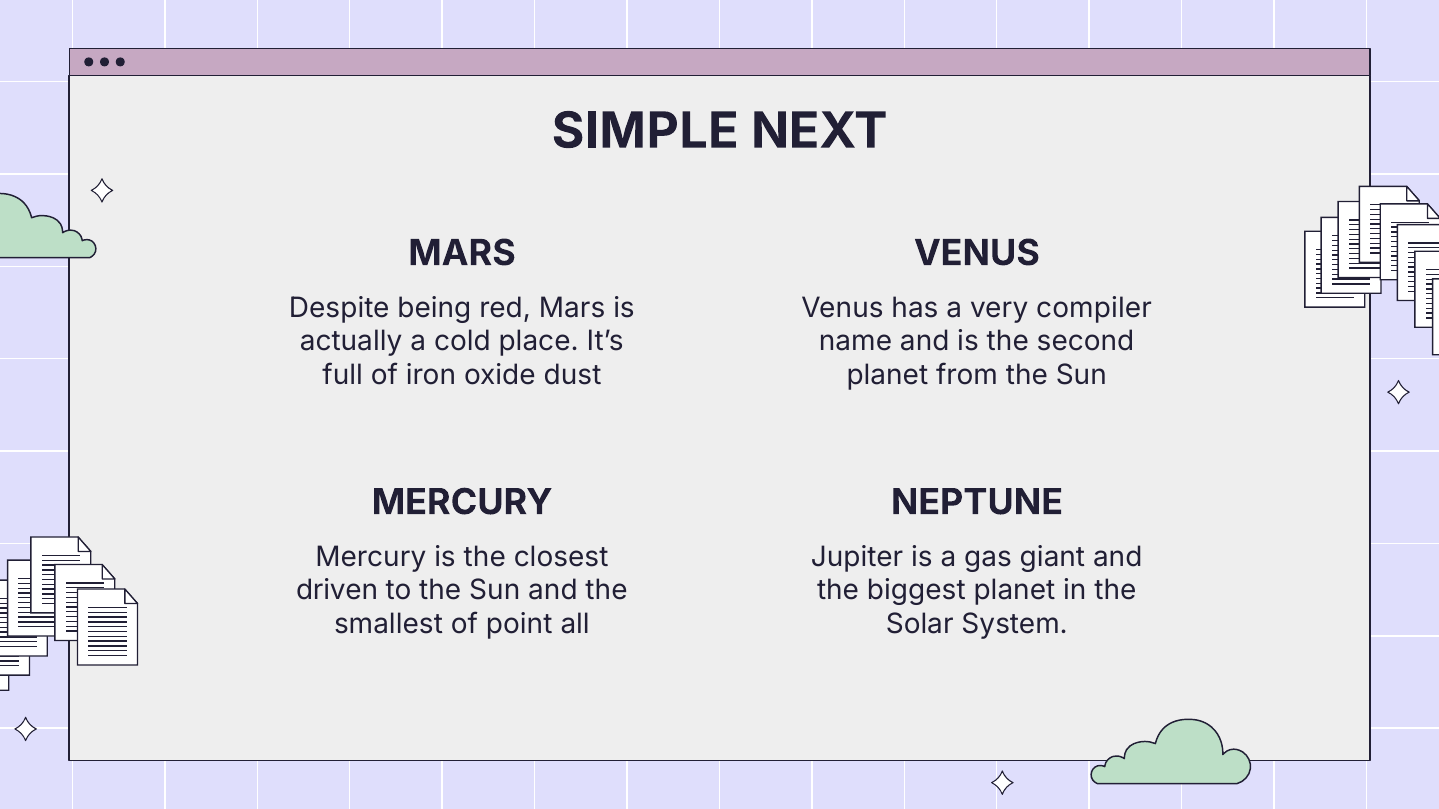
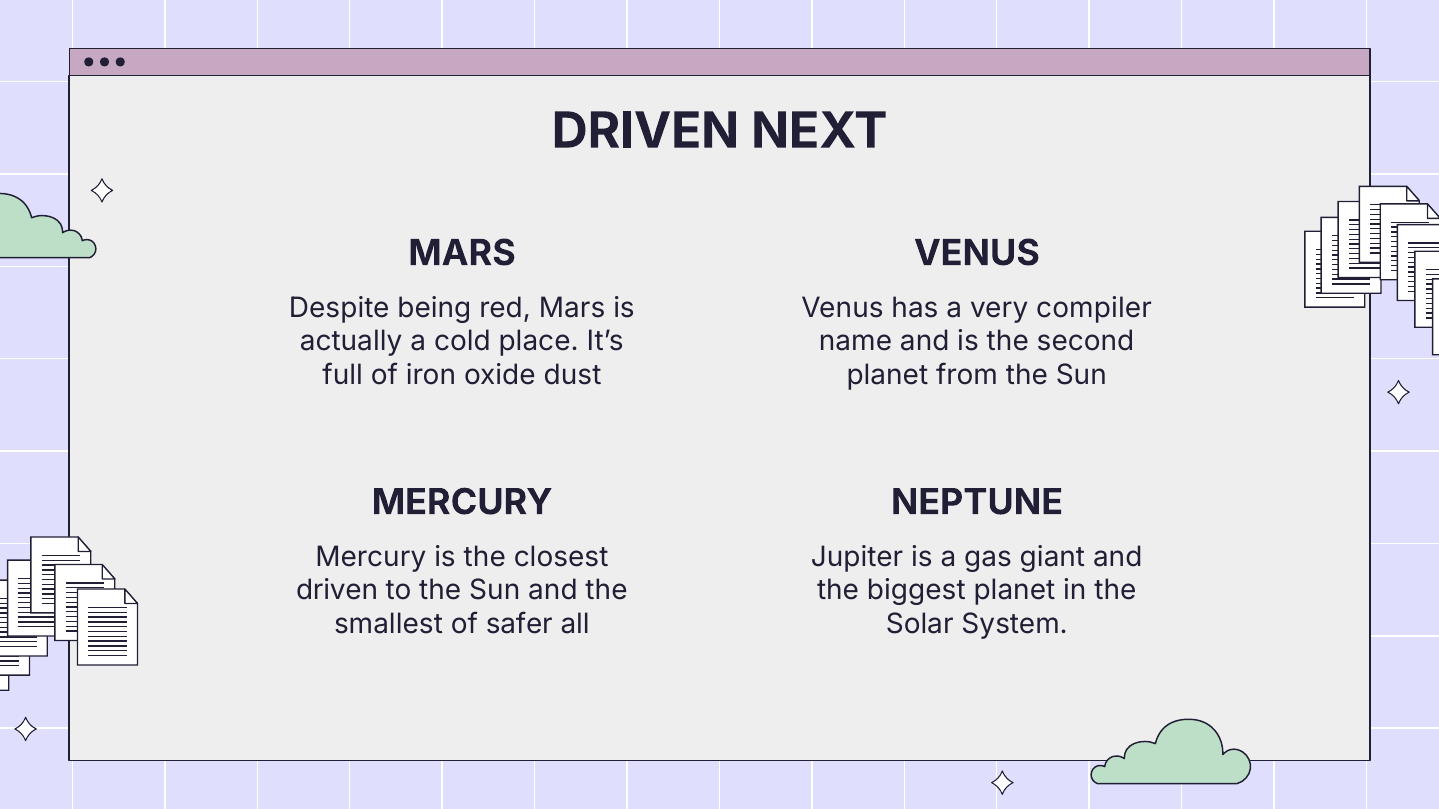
SIMPLE: SIMPLE -> DRIVEN (645, 131)
point: point -> safer (519, 624)
